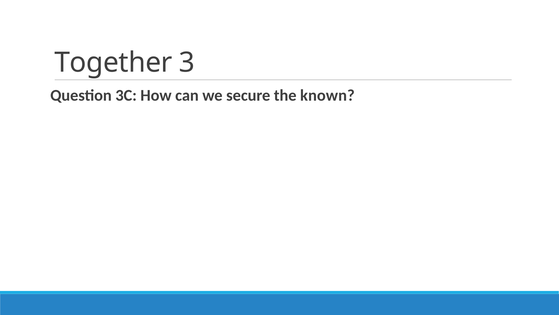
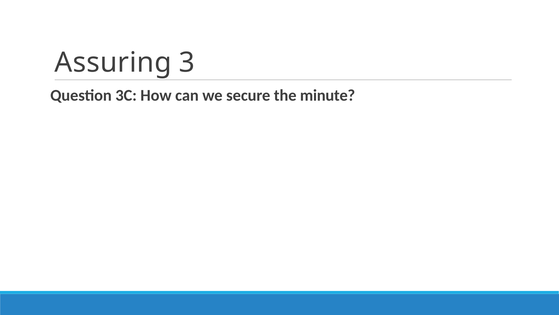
Together: Together -> Assuring (113, 63)
known: known -> minute (328, 95)
